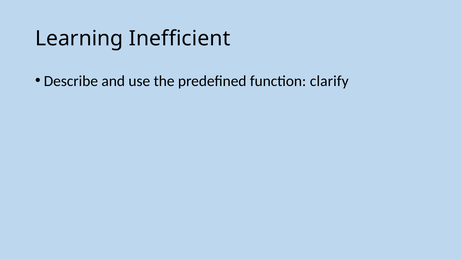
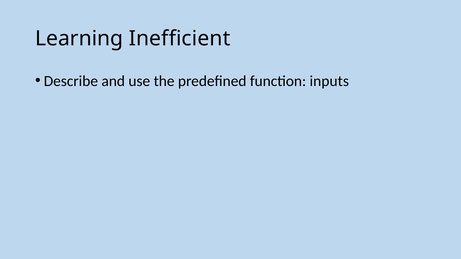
clarify: clarify -> inputs (329, 81)
